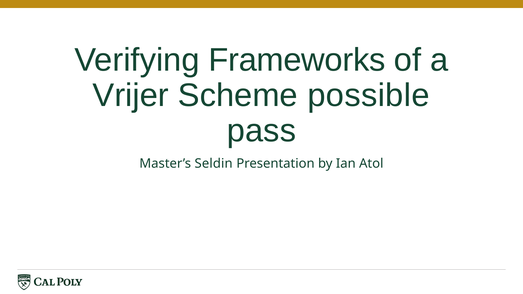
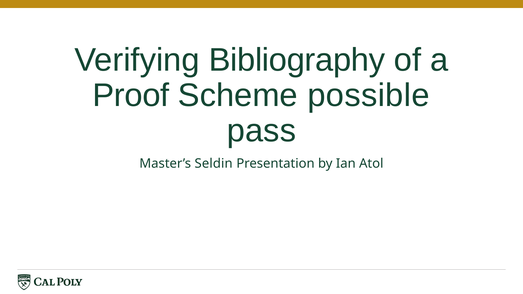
Frameworks: Frameworks -> Bibliography (297, 60)
Vrijer: Vrijer -> Proof (131, 95)
